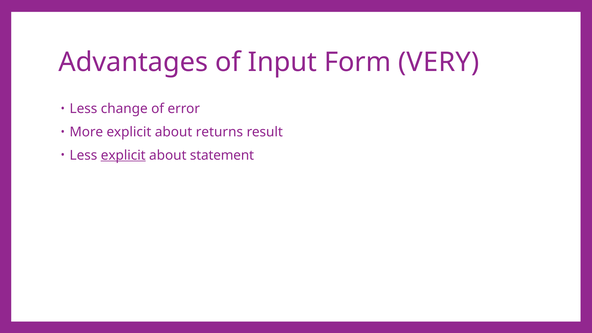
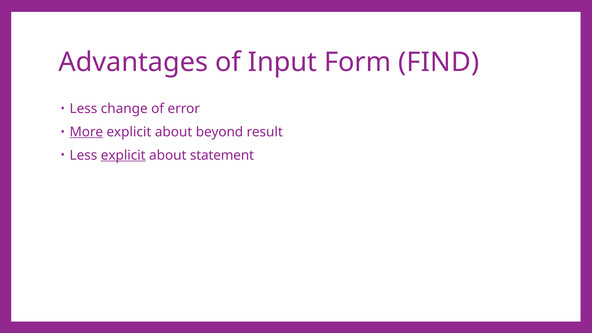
VERY: VERY -> FIND (439, 62)
More underline: none -> present (86, 132)
returns: returns -> beyond (219, 132)
